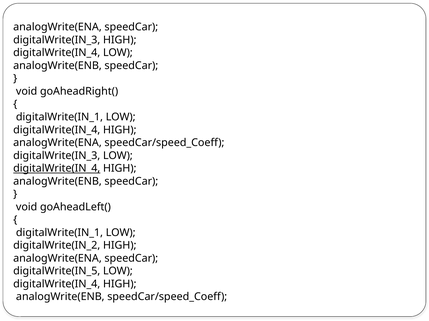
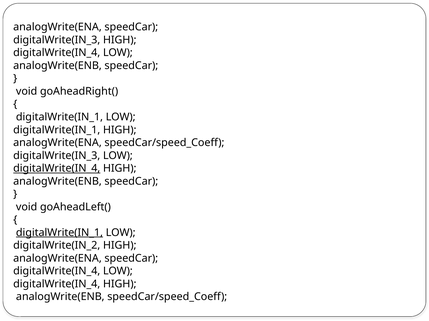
digitalWrite(IN_4: digitalWrite(IN_4 -> digitalWrite(IN_1 (57, 130)
digitalWrite(IN_1 underline: none -> present (60, 233)
digitalWrite(IN_5: digitalWrite(IN_5 -> digitalWrite(IN_4 (57, 272)
